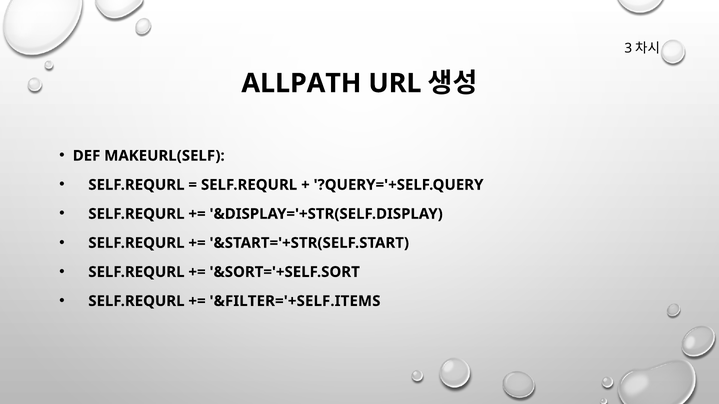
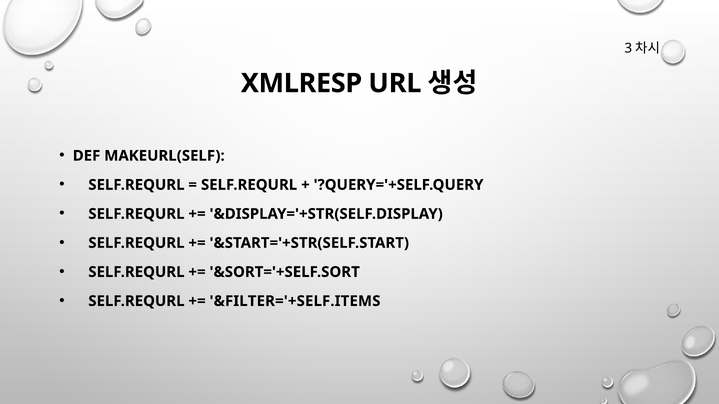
ALLPATH: ALLPATH -> XMLRESP (302, 83)
